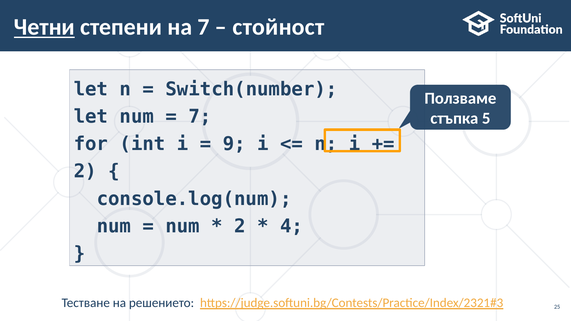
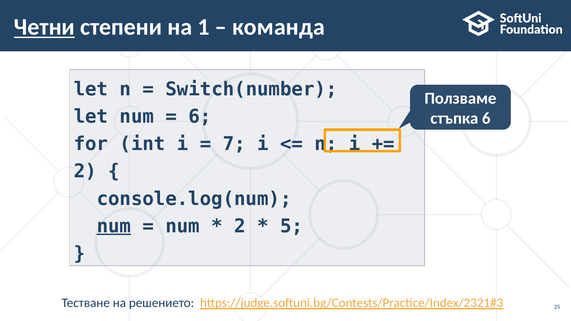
на 7: 7 -> 1 (203, 27)
стойност: стойност -> команда (278, 27)
7: 7 -> 6 (200, 117)
стъпка 5: 5 -> 6 (486, 118)
9: 9 -> 7 (234, 144)
num underline: none -> present (114, 226)
4: 4 -> 5 (291, 226)
